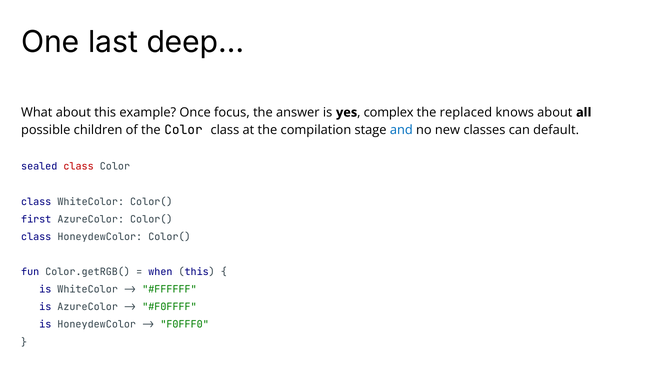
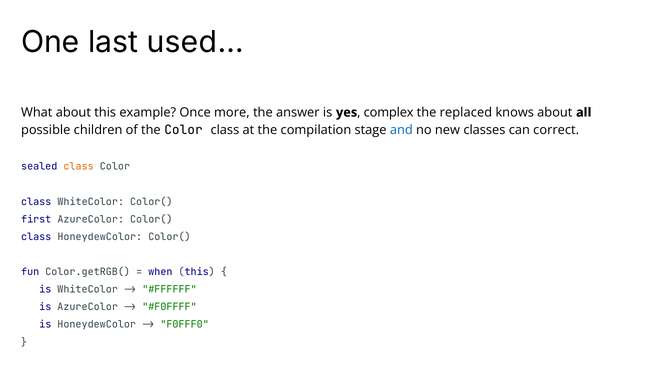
deep…: deep… -> used… (195, 42)
focus: focus -> more (232, 112)
default: default -> correct (556, 130)
class colour: red -> orange (79, 167)
